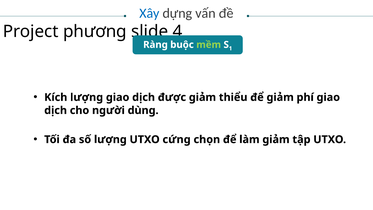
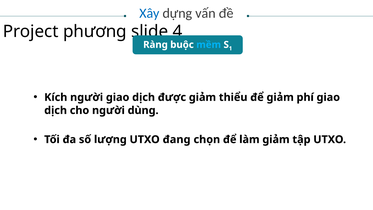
mềm colour: light green -> light blue (209, 45)
Kích lượng: lượng -> người (87, 97)
cứng: cứng -> đang (177, 139)
